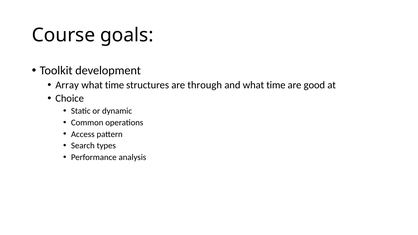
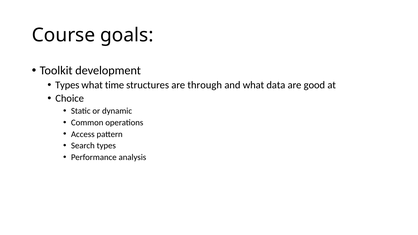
Array: Array -> Types (67, 85)
and what time: time -> data (276, 85)
